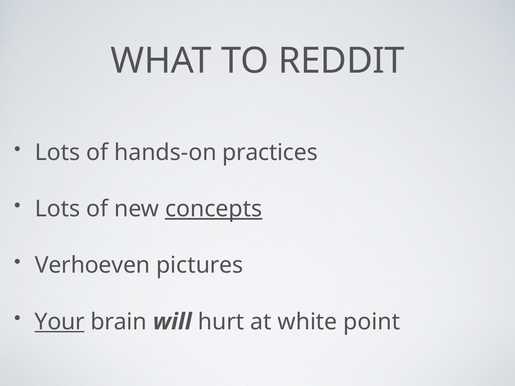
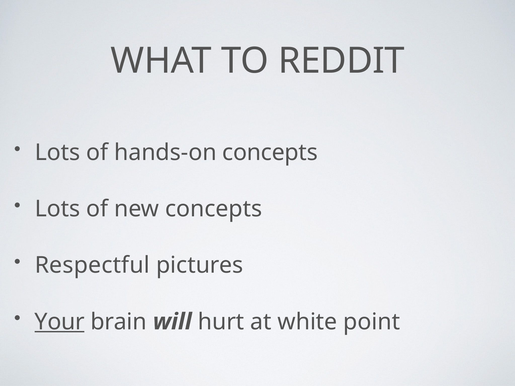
hands-on practices: practices -> concepts (270, 153)
concepts underline: present -> none (214, 209)
Verhoeven: Verhoeven -> Respectful (92, 265)
